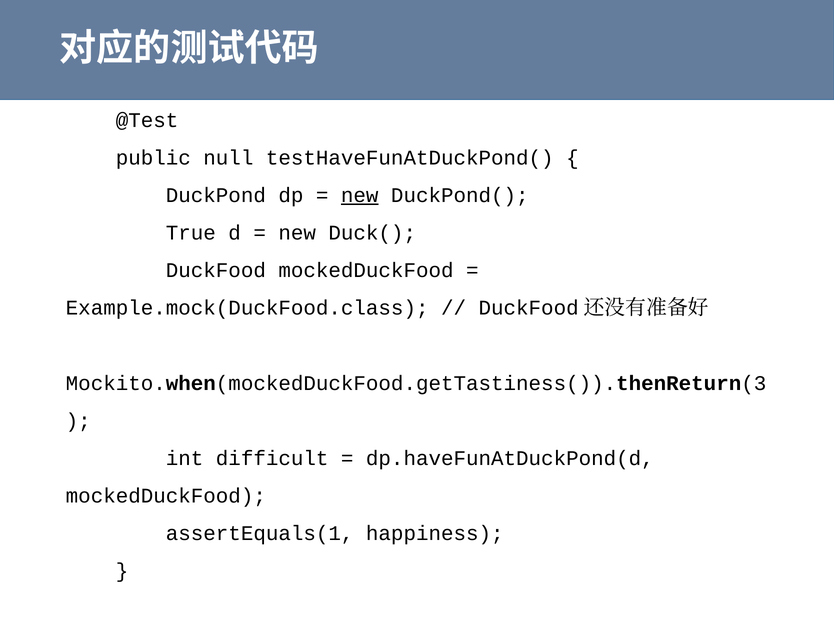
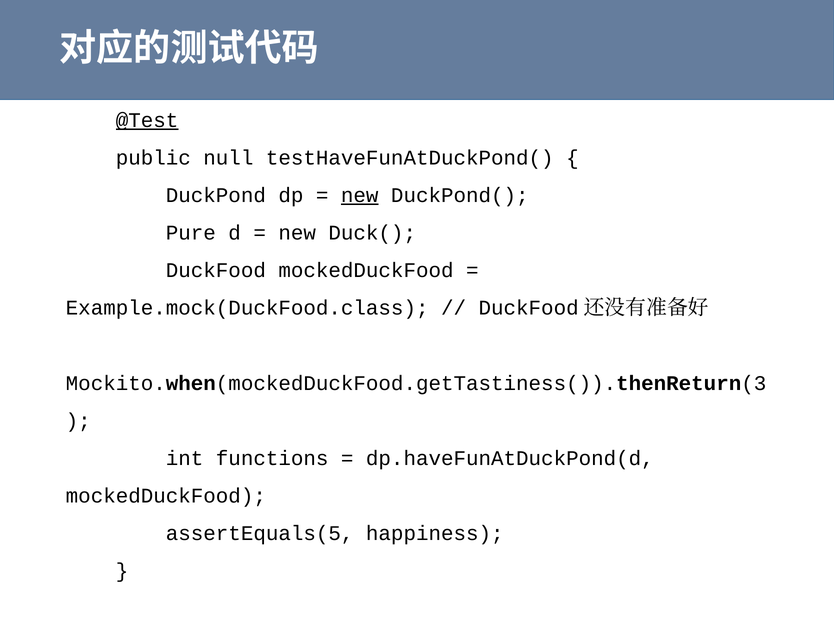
@Test underline: none -> present (147, 120)
True: True -> Pure (191, 233)
difficult: difficult -> functions (272, 458)
assertEquals(1: assertEquals(1 -> assertEquals(5 (260, 533)
